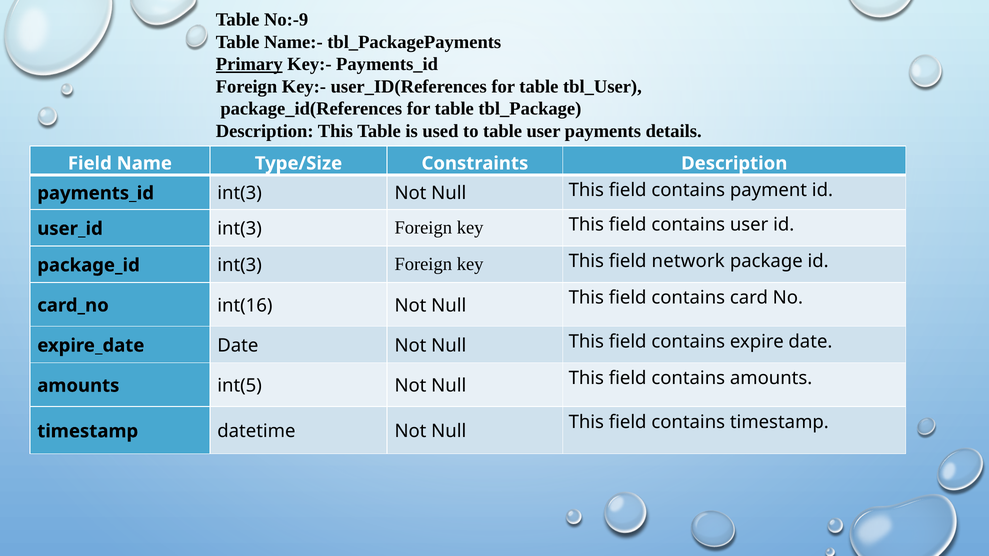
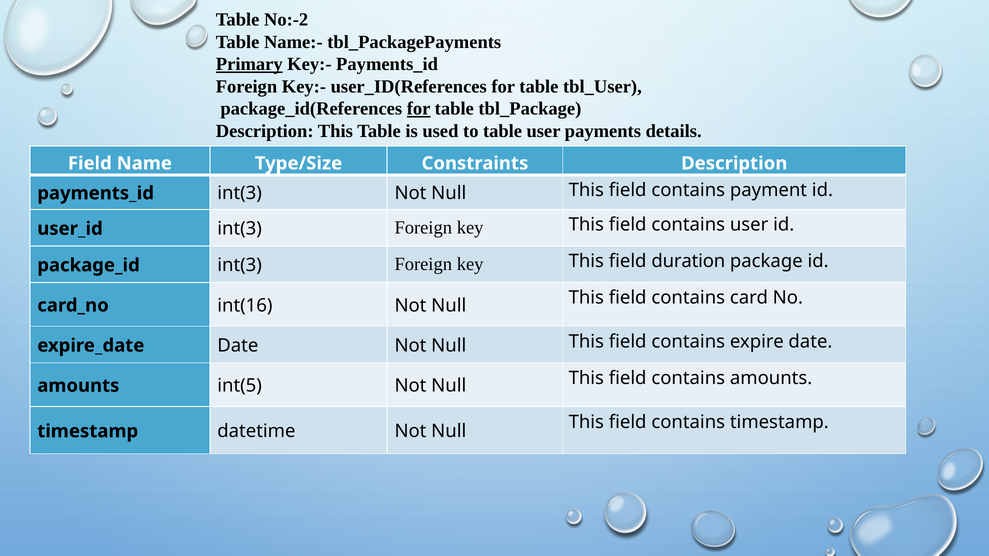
No:-9: No:-9 -> No:-2 (286, 20)
for underline: none -> present (419, 109)
network: network -> duration (688, 261)
